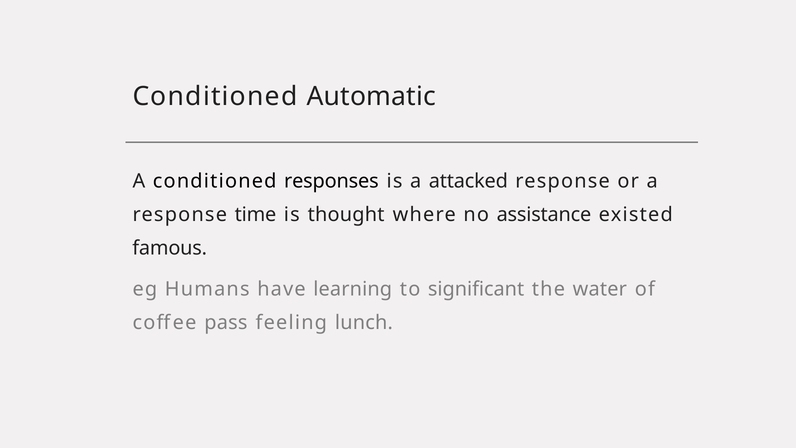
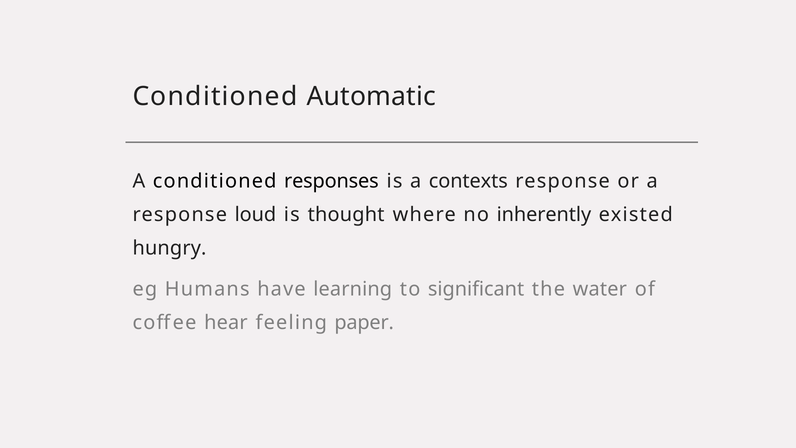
attacked: attacked -> contexts (468, 181)
time: time -> loud (255, 214)
assistance: assistance -> inherently (544, 214)
famous: famous -> hungry (169, 248)
pass: pass -> hear (226, 322)
lunch: lunch -> paper (364, 322)
